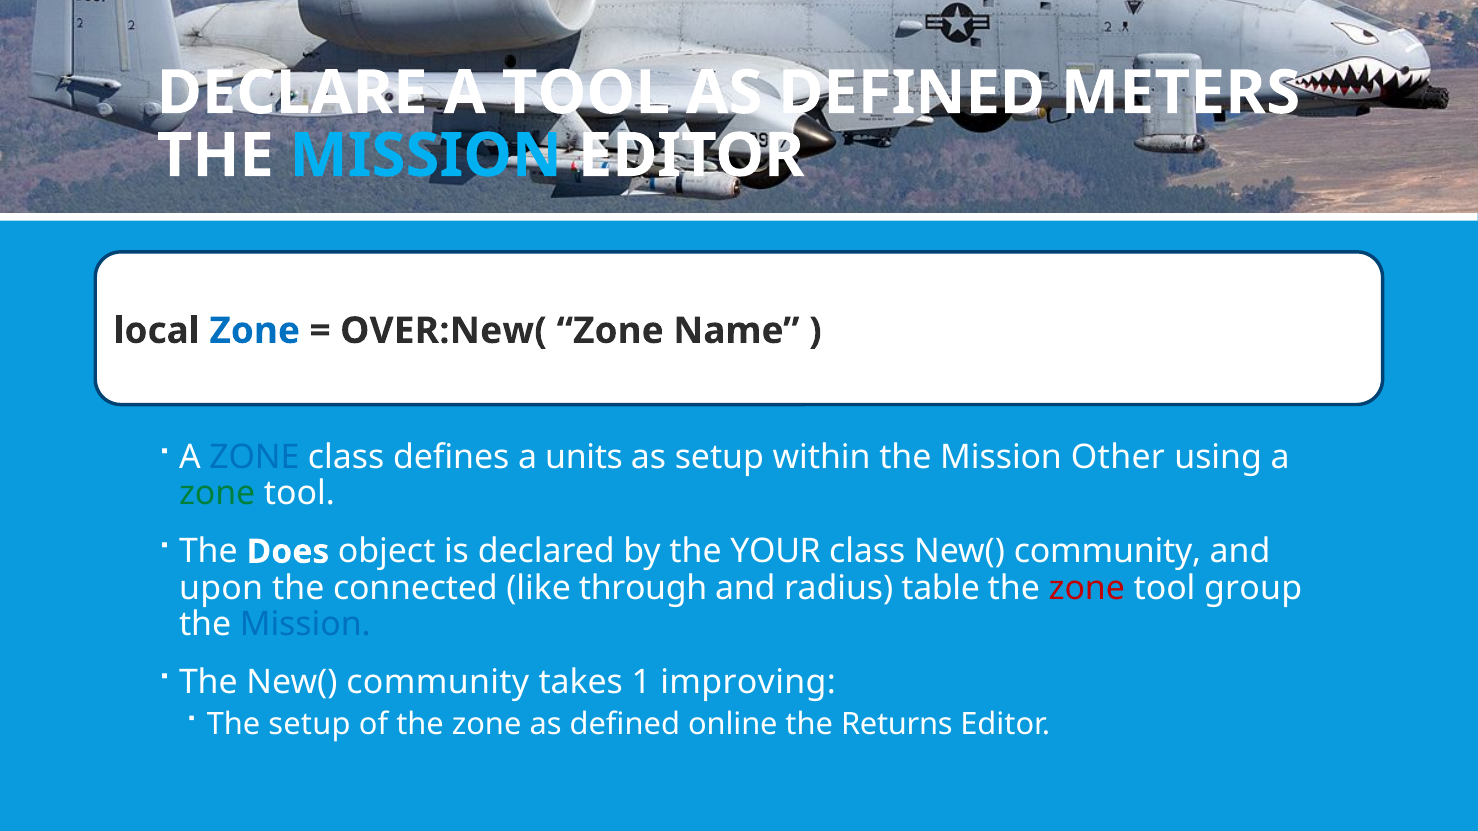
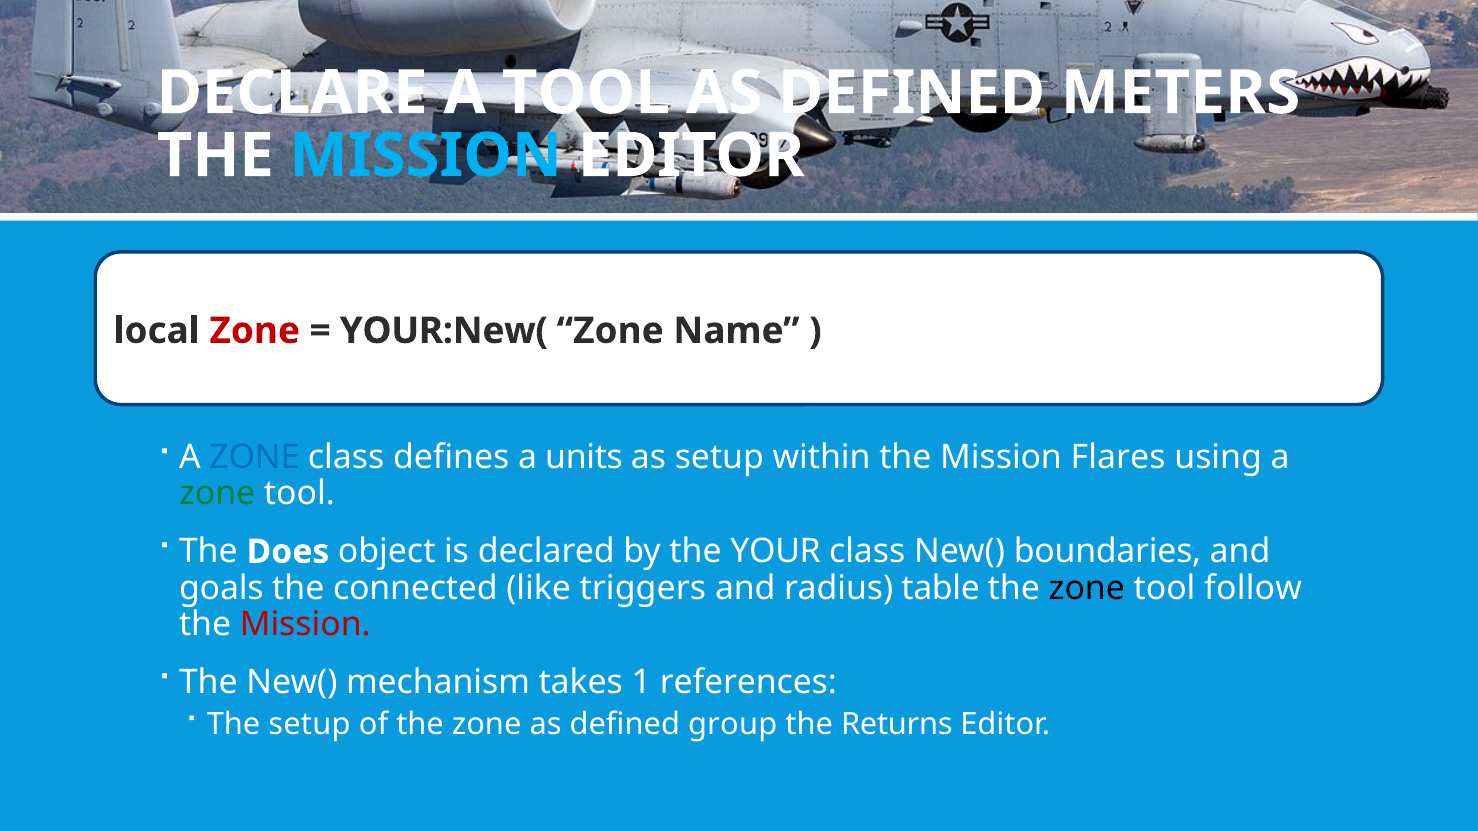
Zone colour: blue -> red (255, 331)
OVER:New(: OVER:New( -> YOUR:New( (444, 331)
Other: Other -> Flares (1118, 457)
class New( community: community -> boundaries (1108, 552)
upon: upon -> goals (221, 588)
through: through -> triggers (643, 588)
zone colour: red -> black (1087, 588)
group: group -> follow (1253, 588)
Mission colour: blue -> red (305, 625)
The New( community: community -> mechanism (438, 683)
improving: improving -> references (748, 683)
online: online -> group (733, 724)
